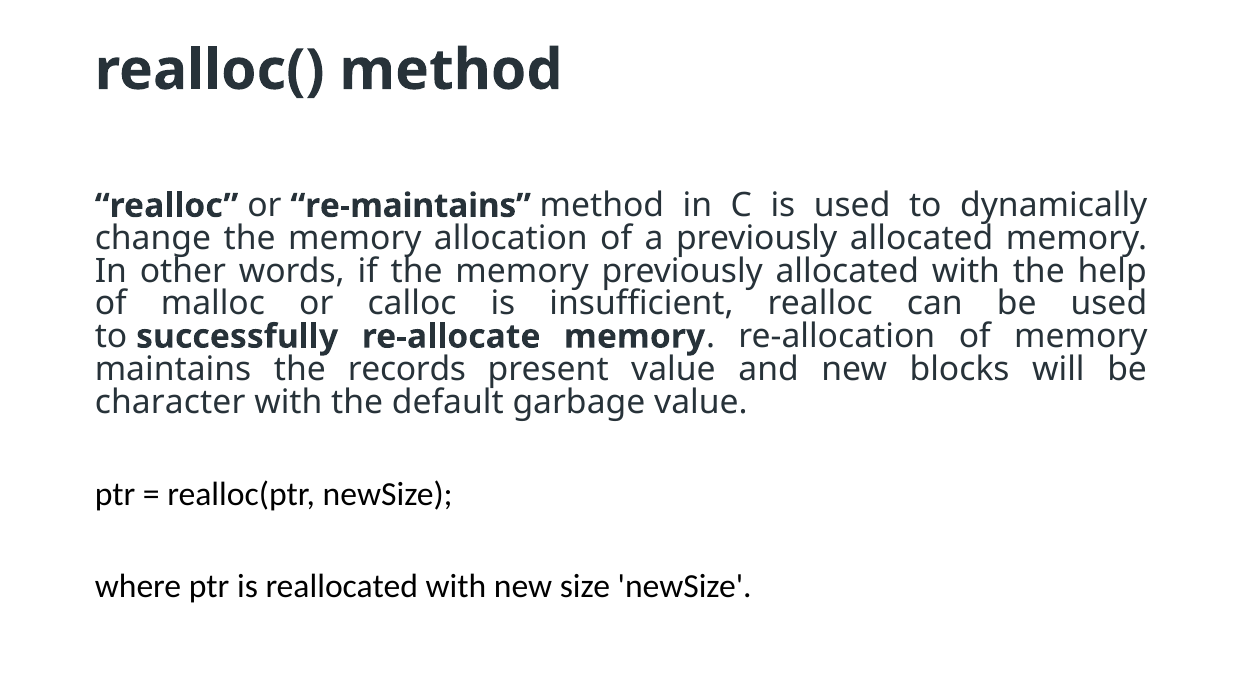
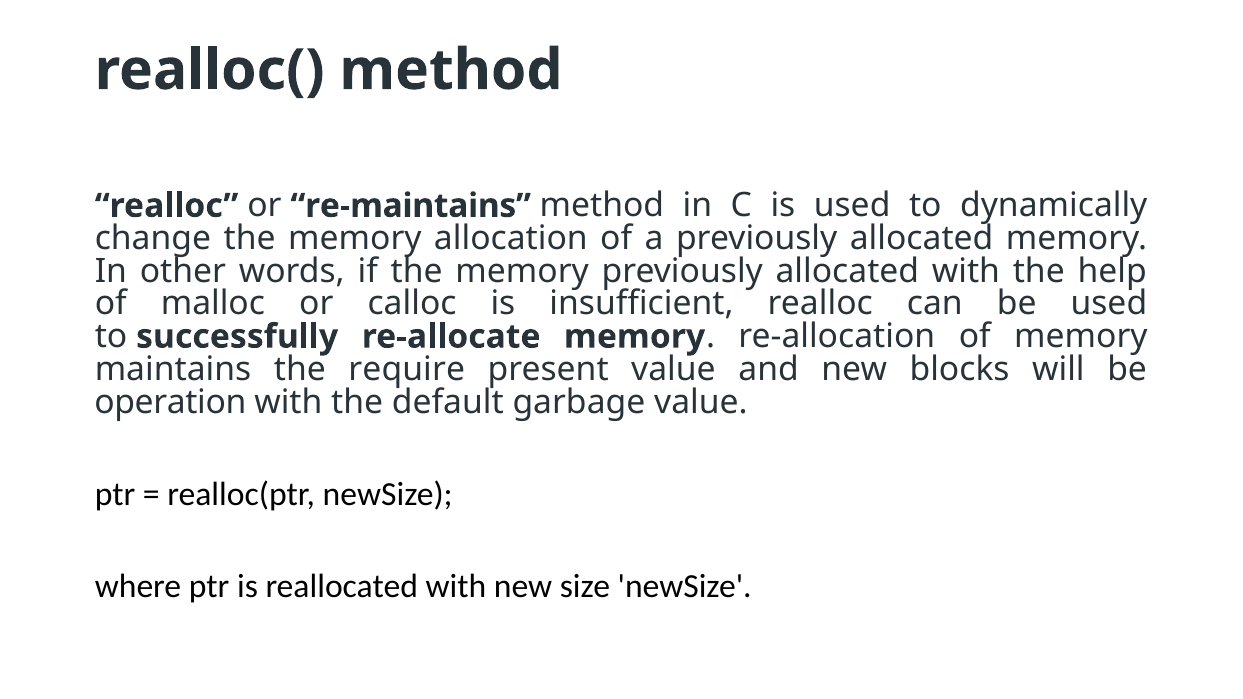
records: records -> require (407, 369)
character: character -> operation (170, 402)
